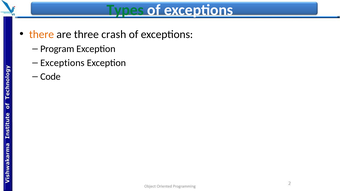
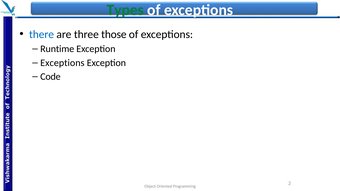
there colour: orange -> blue (42, 34)
crash: crash -> those (114, 34)
Program: Program -> Runtime (57, 49)
